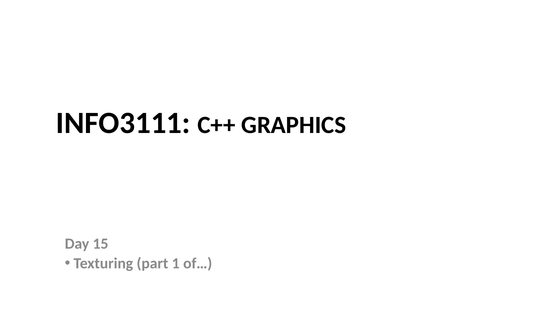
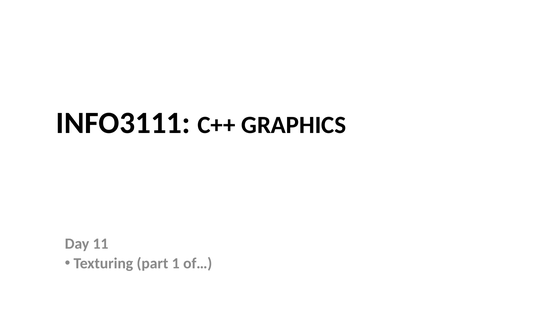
15: 15 -> 11 (101, 244)
